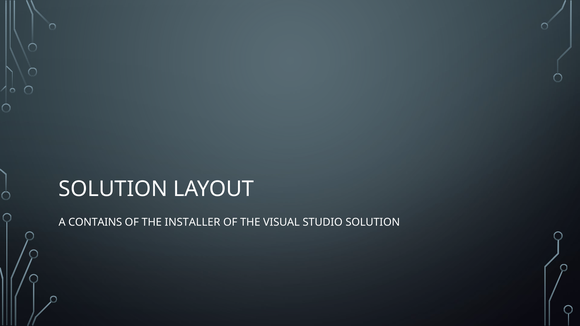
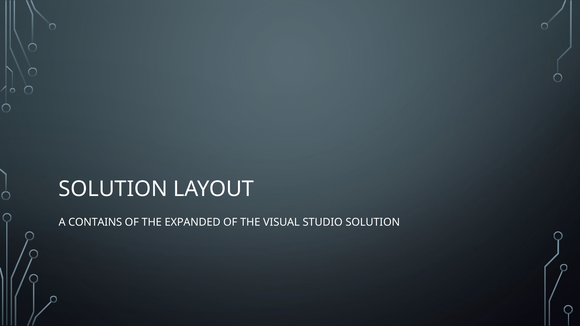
INSTALLER: INSTALLER -> EXPANDED (193, 223)
